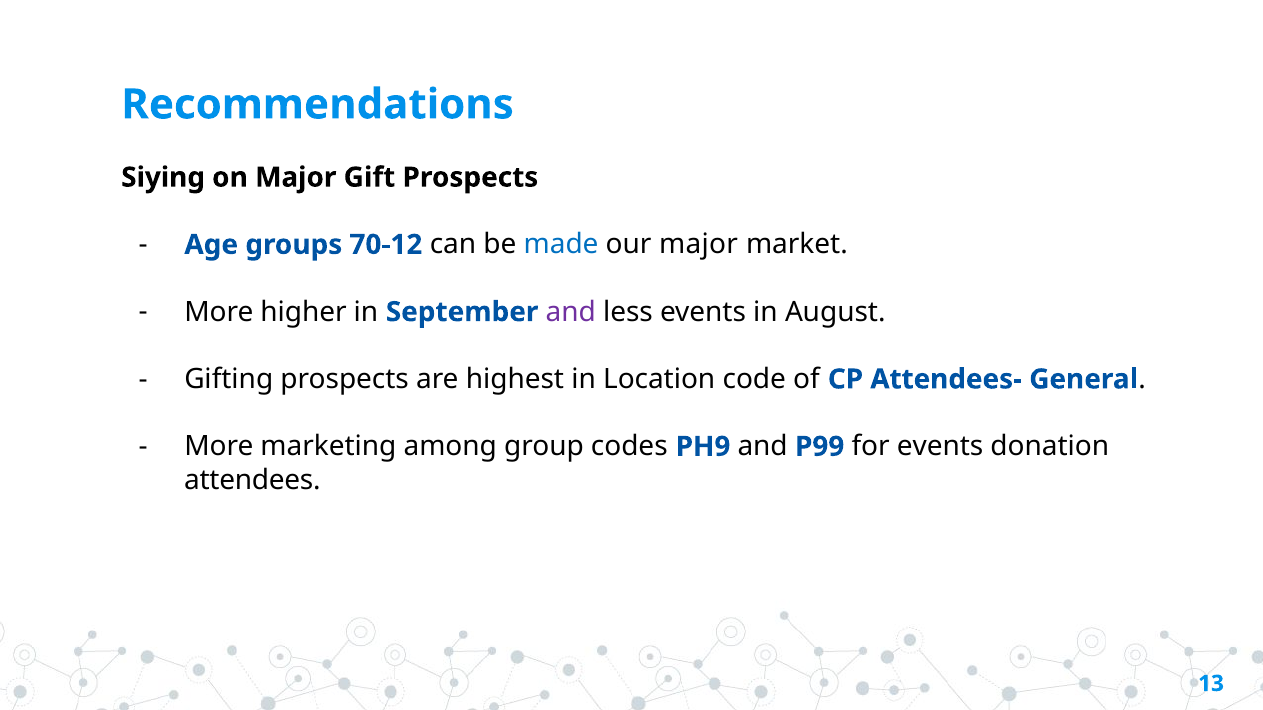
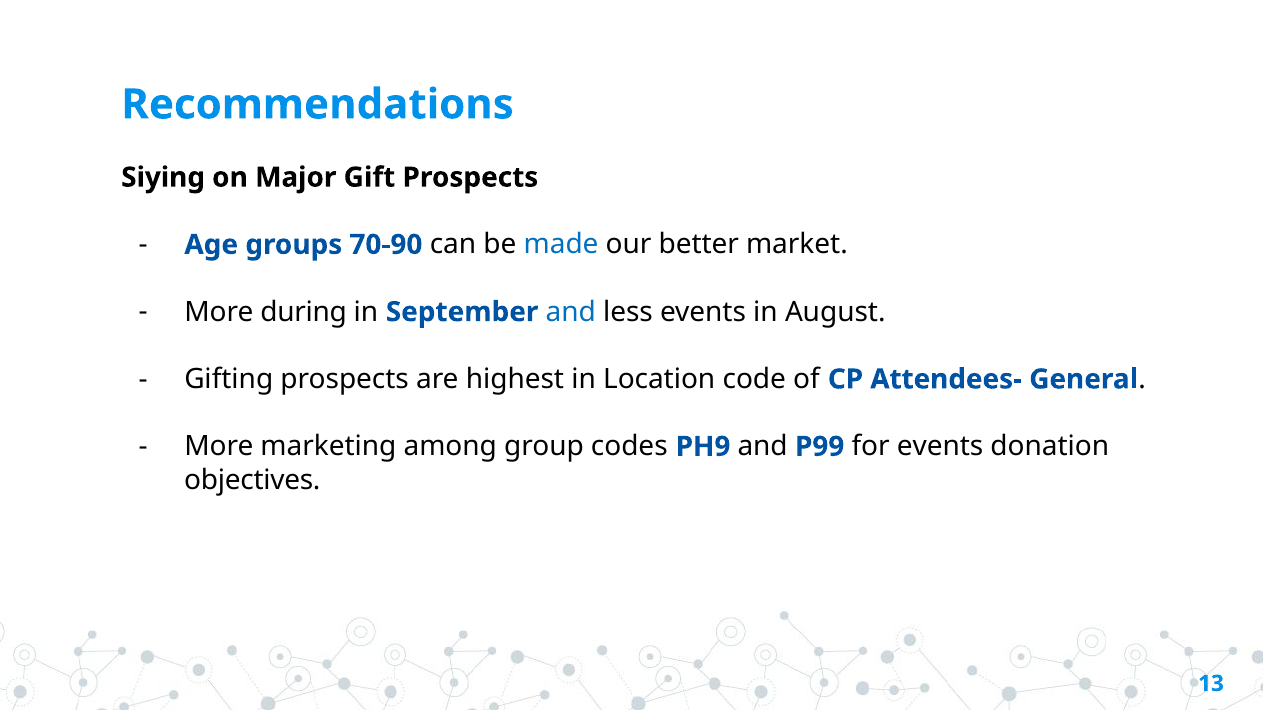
70-12: 70-12 -> 70-90 (386, 245)
our major: major -> better (699, 245)
higher: higher -> during (304, 312)
and colour: purple -> blue (571, 312)
attendees: attendees -> objectives (252, 480)
